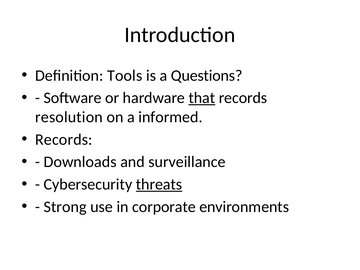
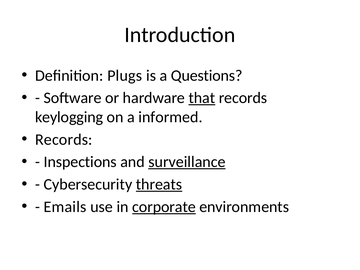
Tools: Tools -> Plugs (125, 76)
resolution: resolution -> keylogging (69, 117)
Downloads: Downloads -> Inspections (80, 162)
surveillance underline: none -> present (187, 162)
Strong: Strong -> Emails (65, 207)
corporate underline: none -> present (164, 207)
